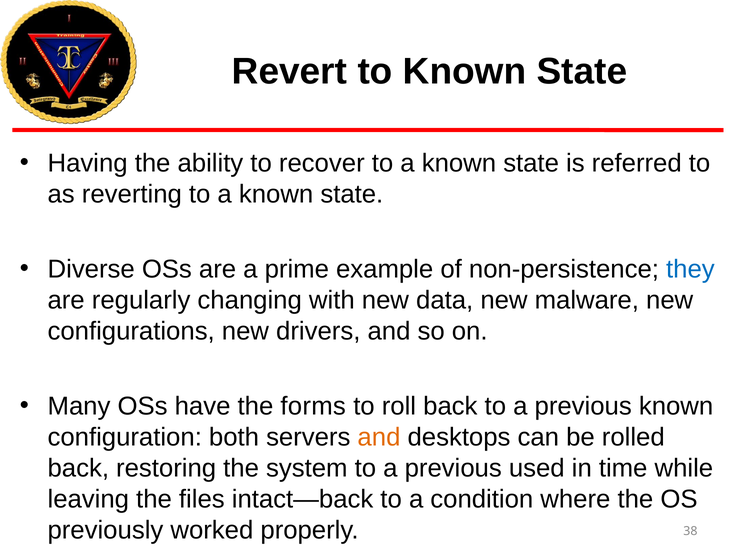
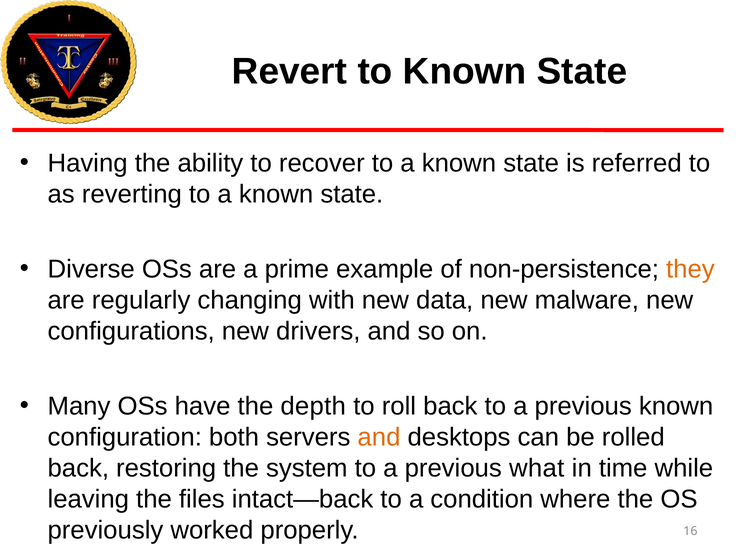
they colour: blue -> orange (690, 269)
forms: forms -> depth (313, 406)
used: used -> what (537, 468)
38: 38 -> 16 (690, 530)
